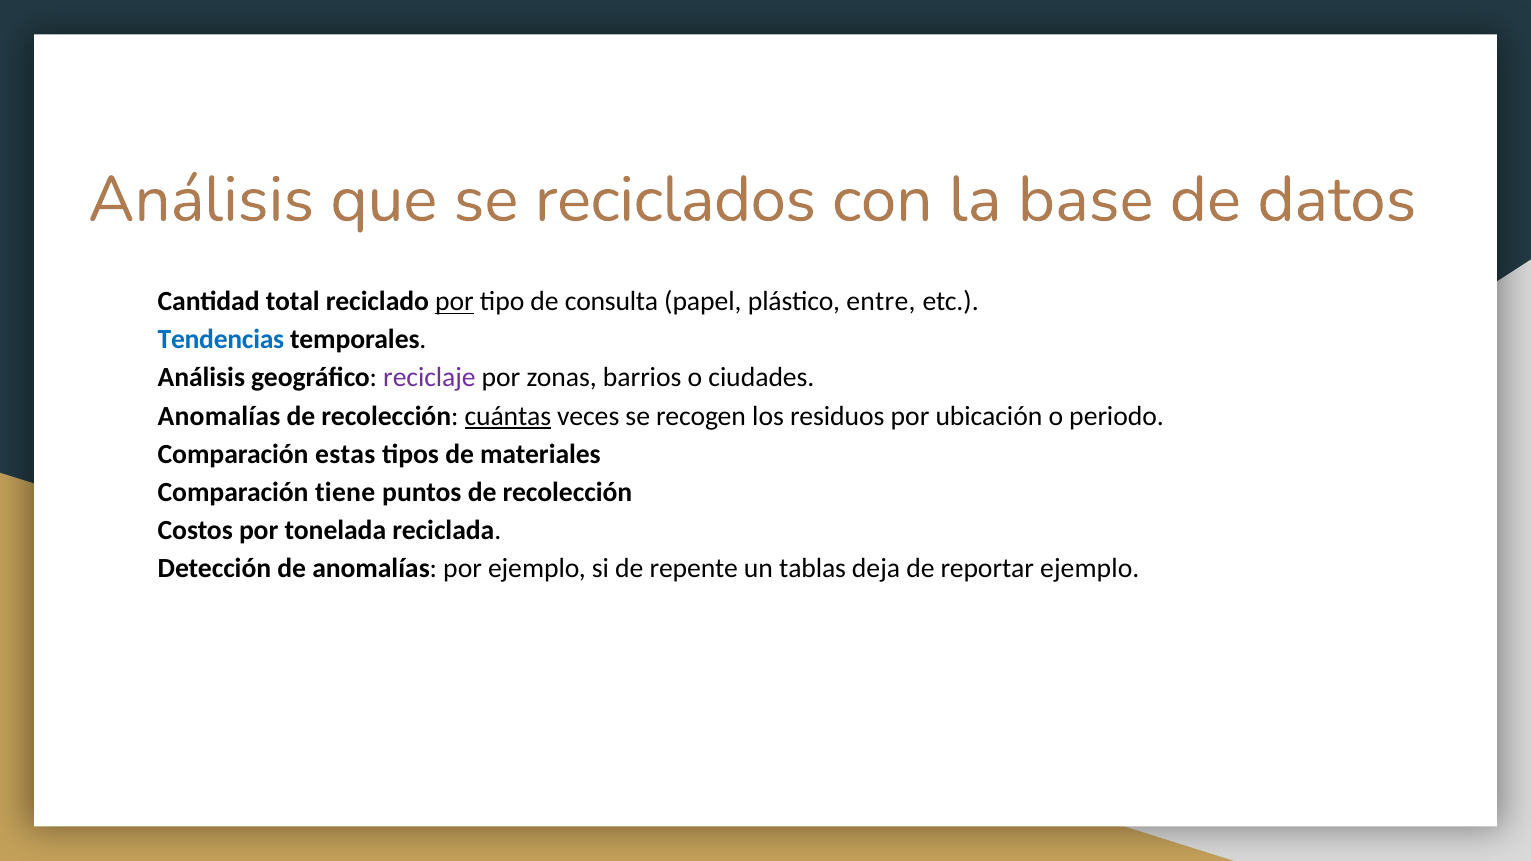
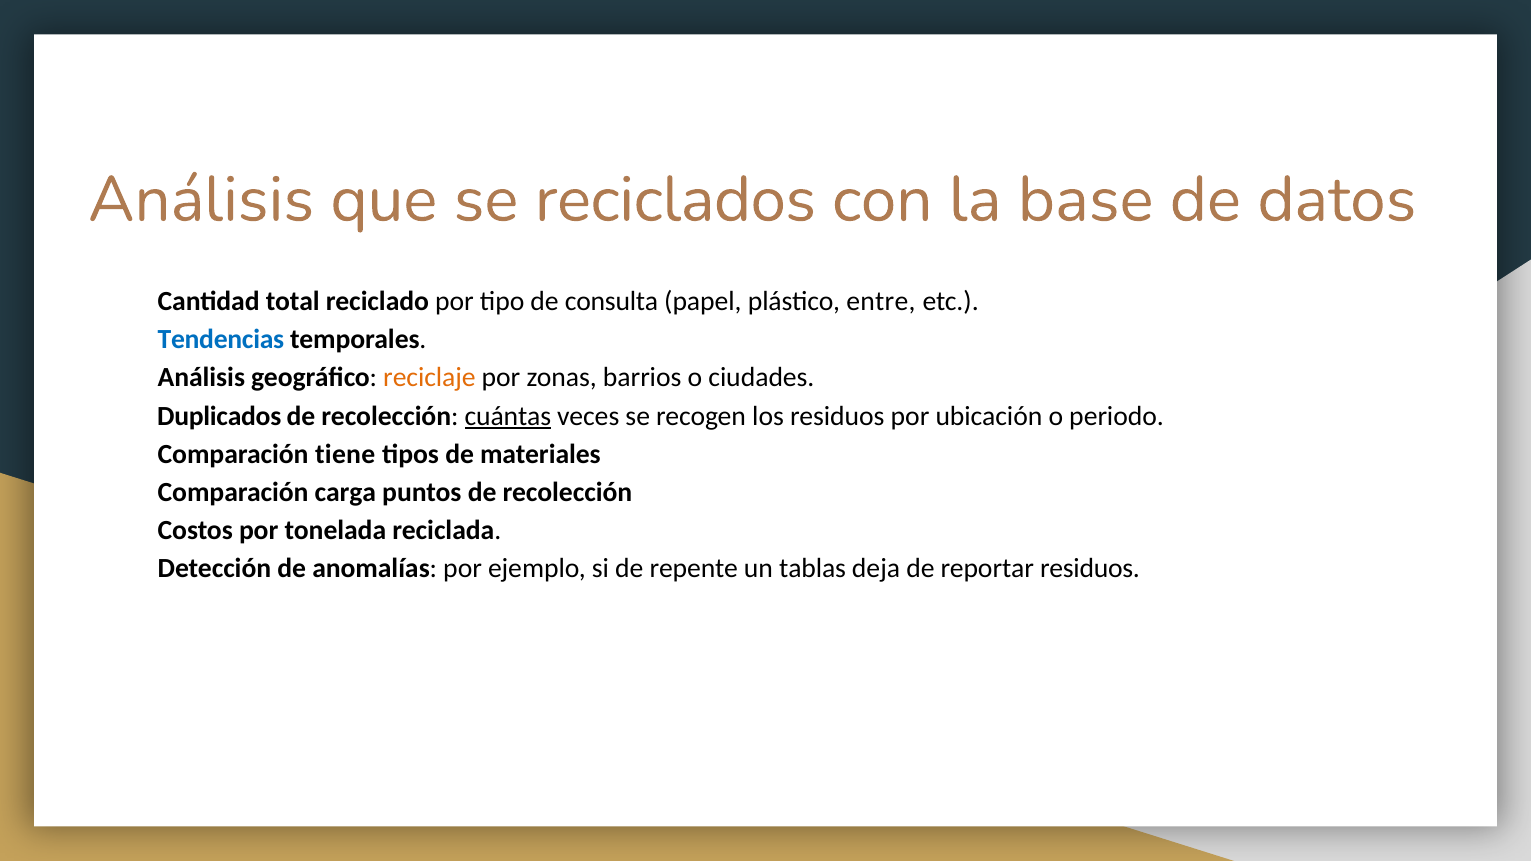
por underline: present -> none (454, 302)
reciclaje colour: purple -> orange (429, 378)
Anomalías: Anomalías -> Duplicados (219, 416)
estas: estas -> tiene (345, 454)
tiene: tiene -> carga (345, 492)
reportar ejemplo: ejemplo -> residuos (1090, 569)
